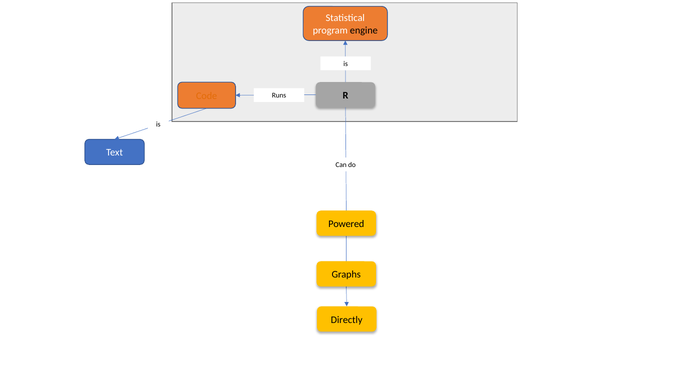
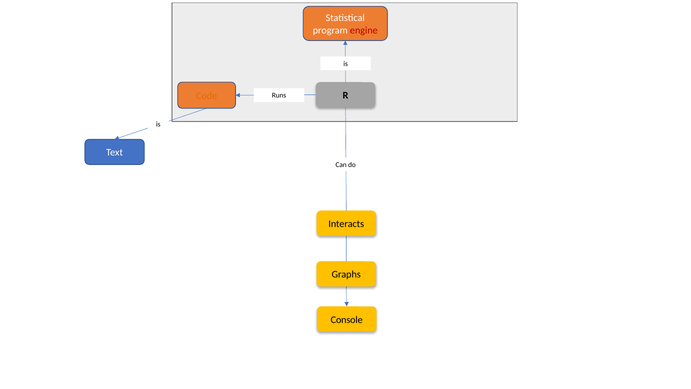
engine colour: black -> red (364, 30)
Powered: Powered -> Interacts (346, 224)
Directly: Directly -> Console (347, 319)
